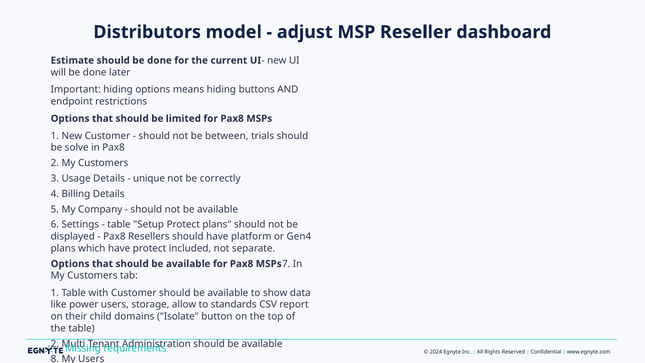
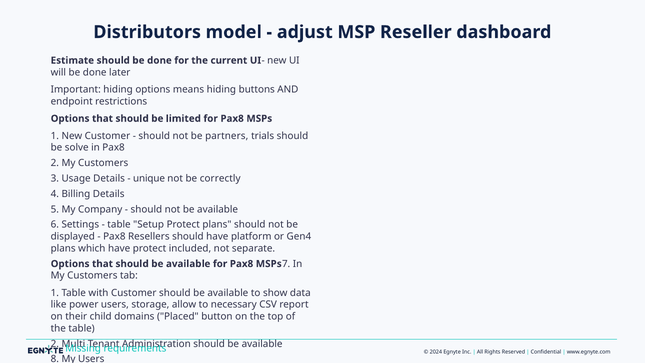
between: between -> partners (227, 136)
standards: standards -> necessary (234, 305)
Isolate: Isolate -> Placed (178, 316)
